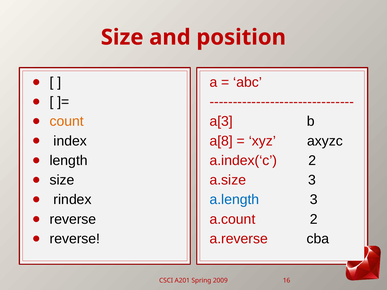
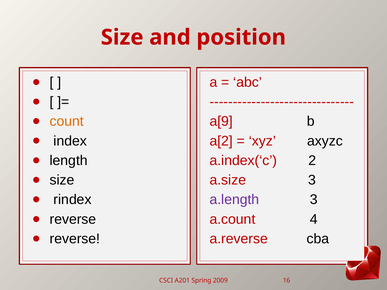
a[3: a[3 -> a[9 (221, 121)
a[8: a[8 -> a[2 (221, 141)
a.length colour: blue -> purple (234, 200)
a.count 2: 2 -> 4 (314, 219)
